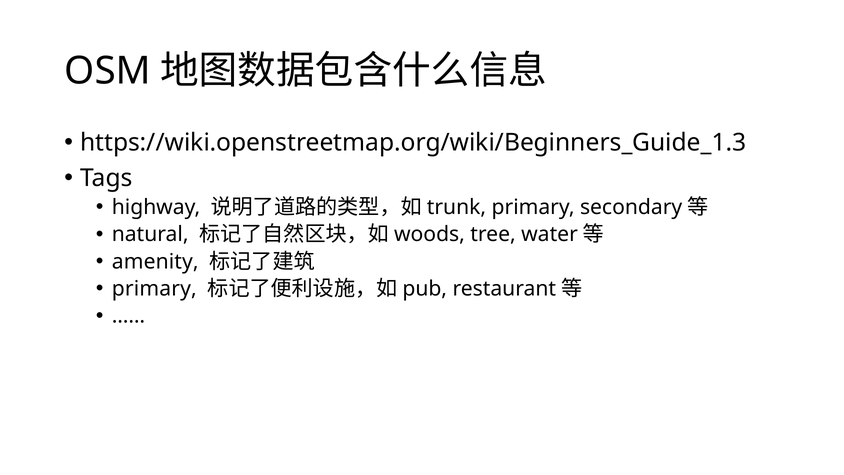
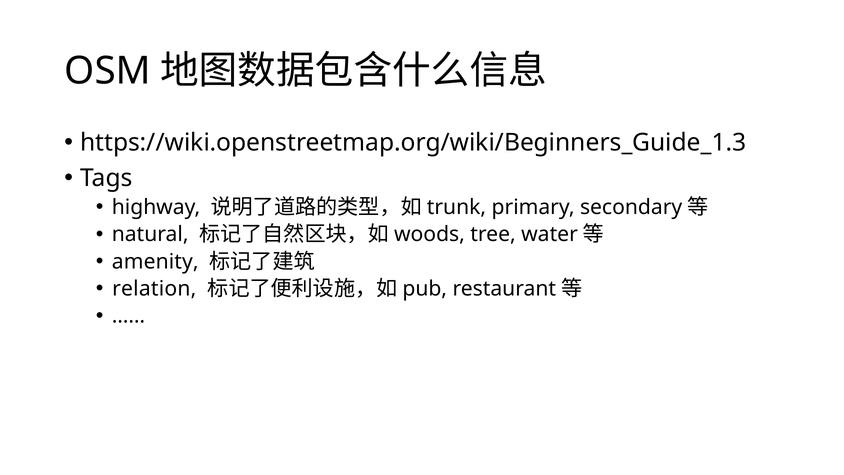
primary: primary -> relation (154, 289)
